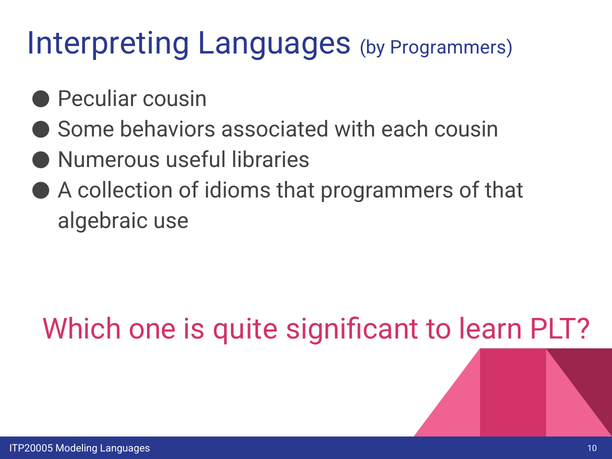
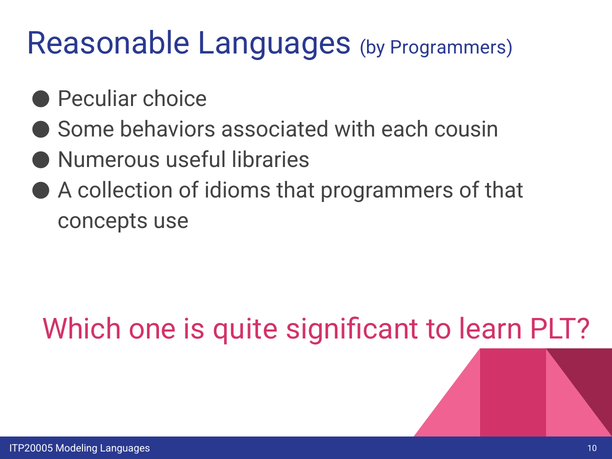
Interpreting: Interpreting -> Reasonable (108, 43)
Peculiar cousin: cousin -> choice (175, 99)
algebraic: algebraic -> concepts (103, 221)
